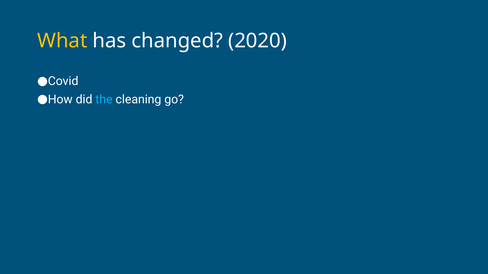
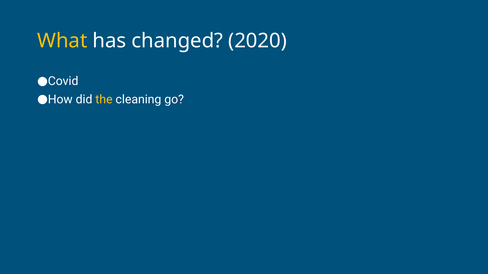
the colour: light blue -> yellow (104, 100)
